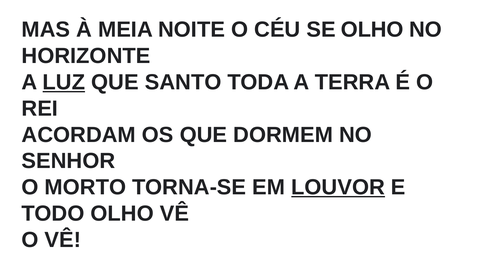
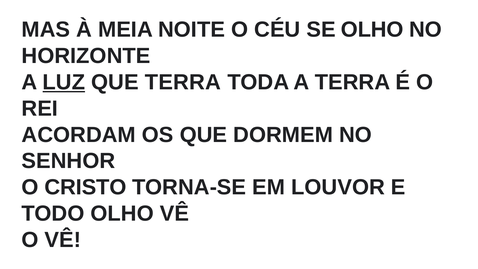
QUE SANTO: SANTO -> TERRA (183, 82)
MORTO: MORTO -> CRISTO (85, 187)
LOUVOR underline: present -> none (338, 187)
